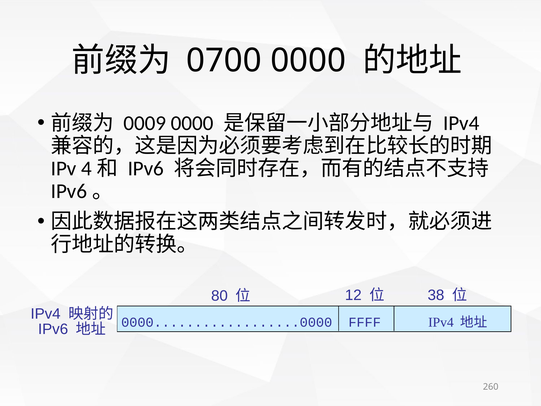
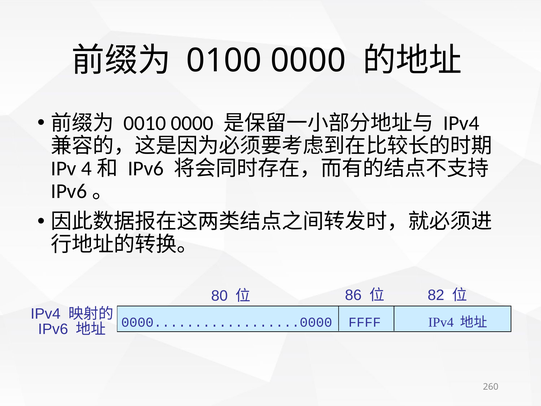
0700: 0700 -> 0100 (224, 61)
0009: 0009 -> 0010 (145, 123)
12: 12 -> 86 (353, 295)
38: 38 -> 82 (436, 295)
